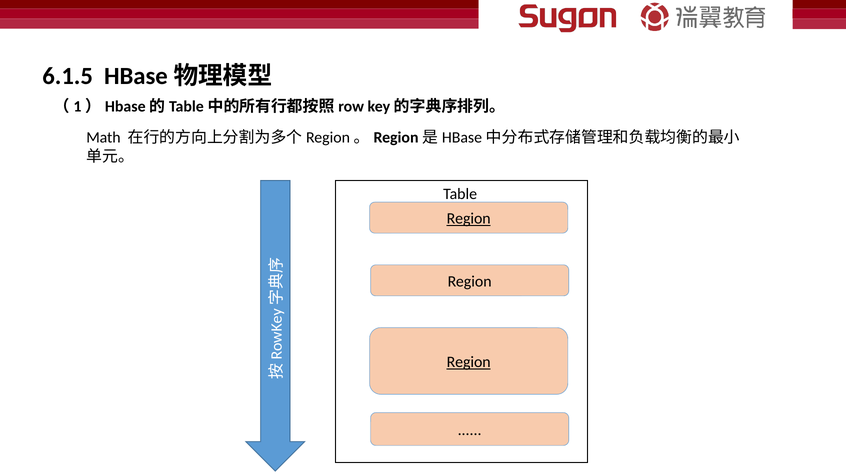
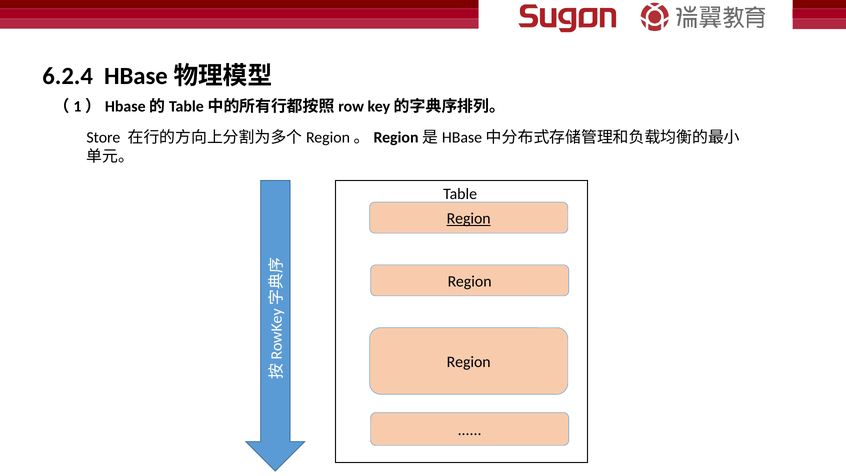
6.1.5: 6.1.5 -> 6.2.4 (68, 76)
Math: Math -> Store (103, 138)
Region underline: present -> none (469, 362)
